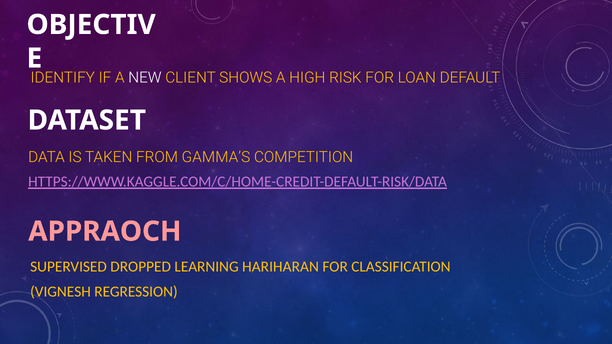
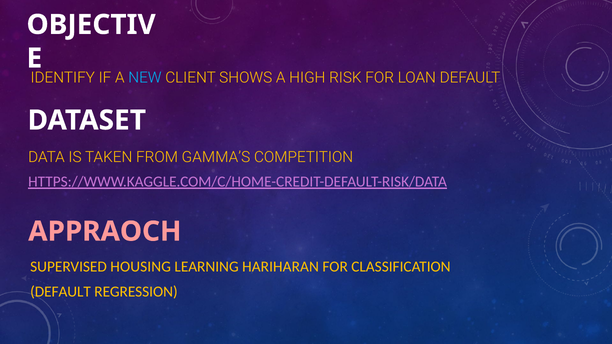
NEW colour: white -> light blue (145, 78)
DROPPED: DROPPED -> HOUSING (141, 267)
VIGNESH: VIGNESH -> DEFAULT (61, 292)
